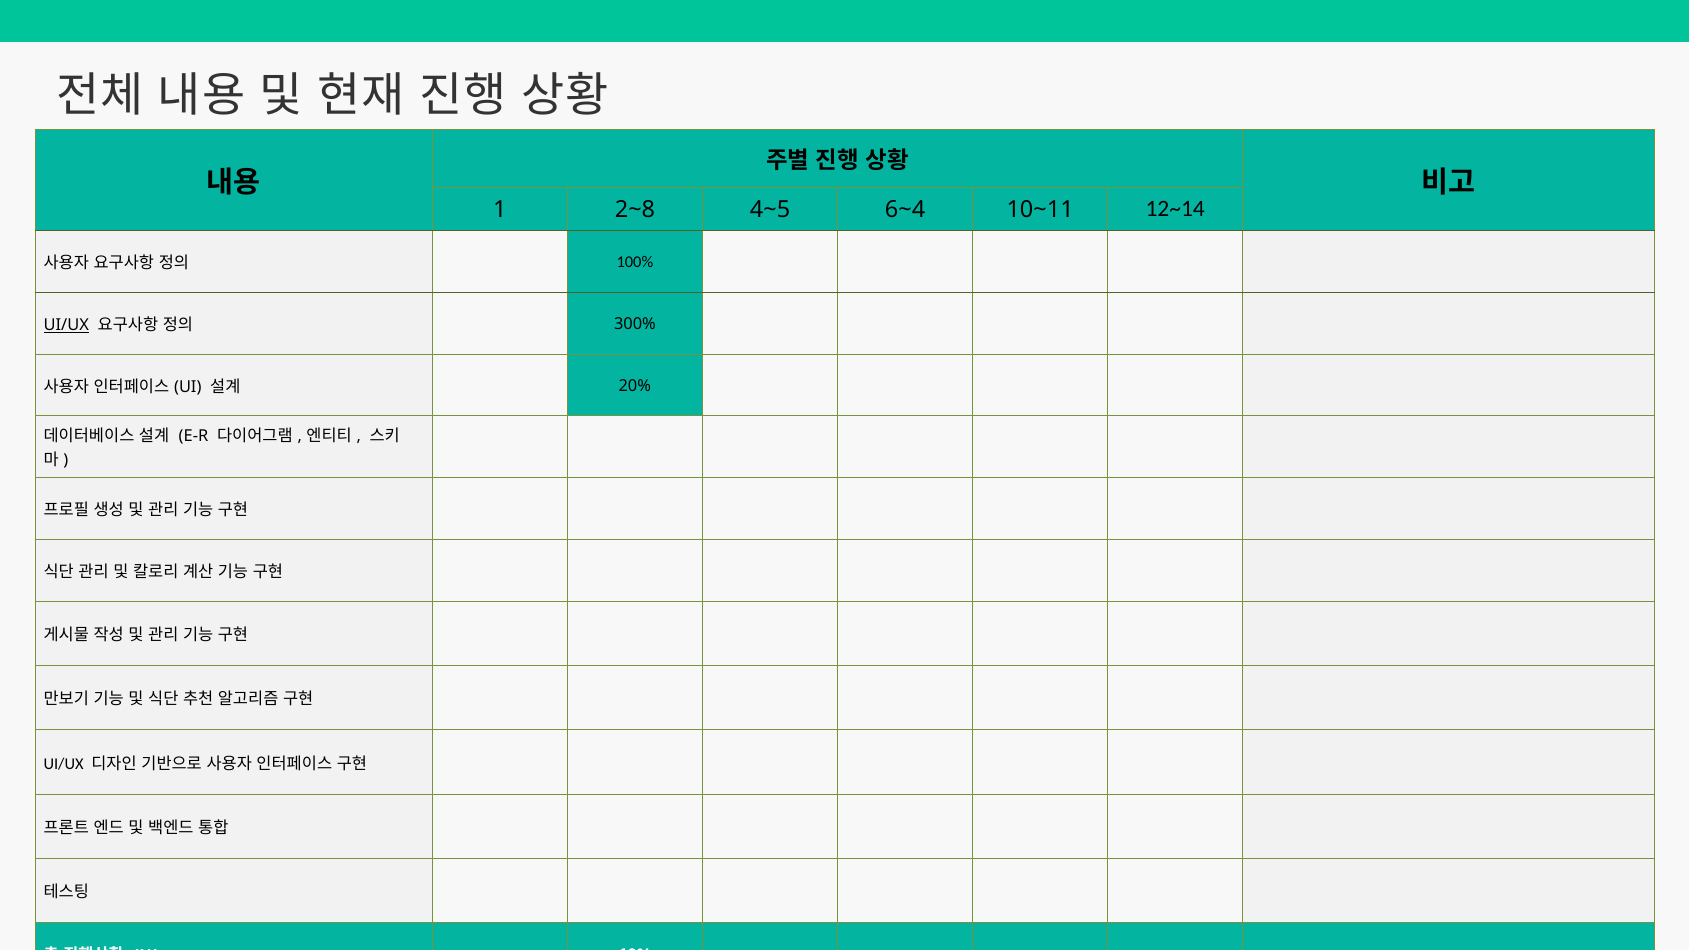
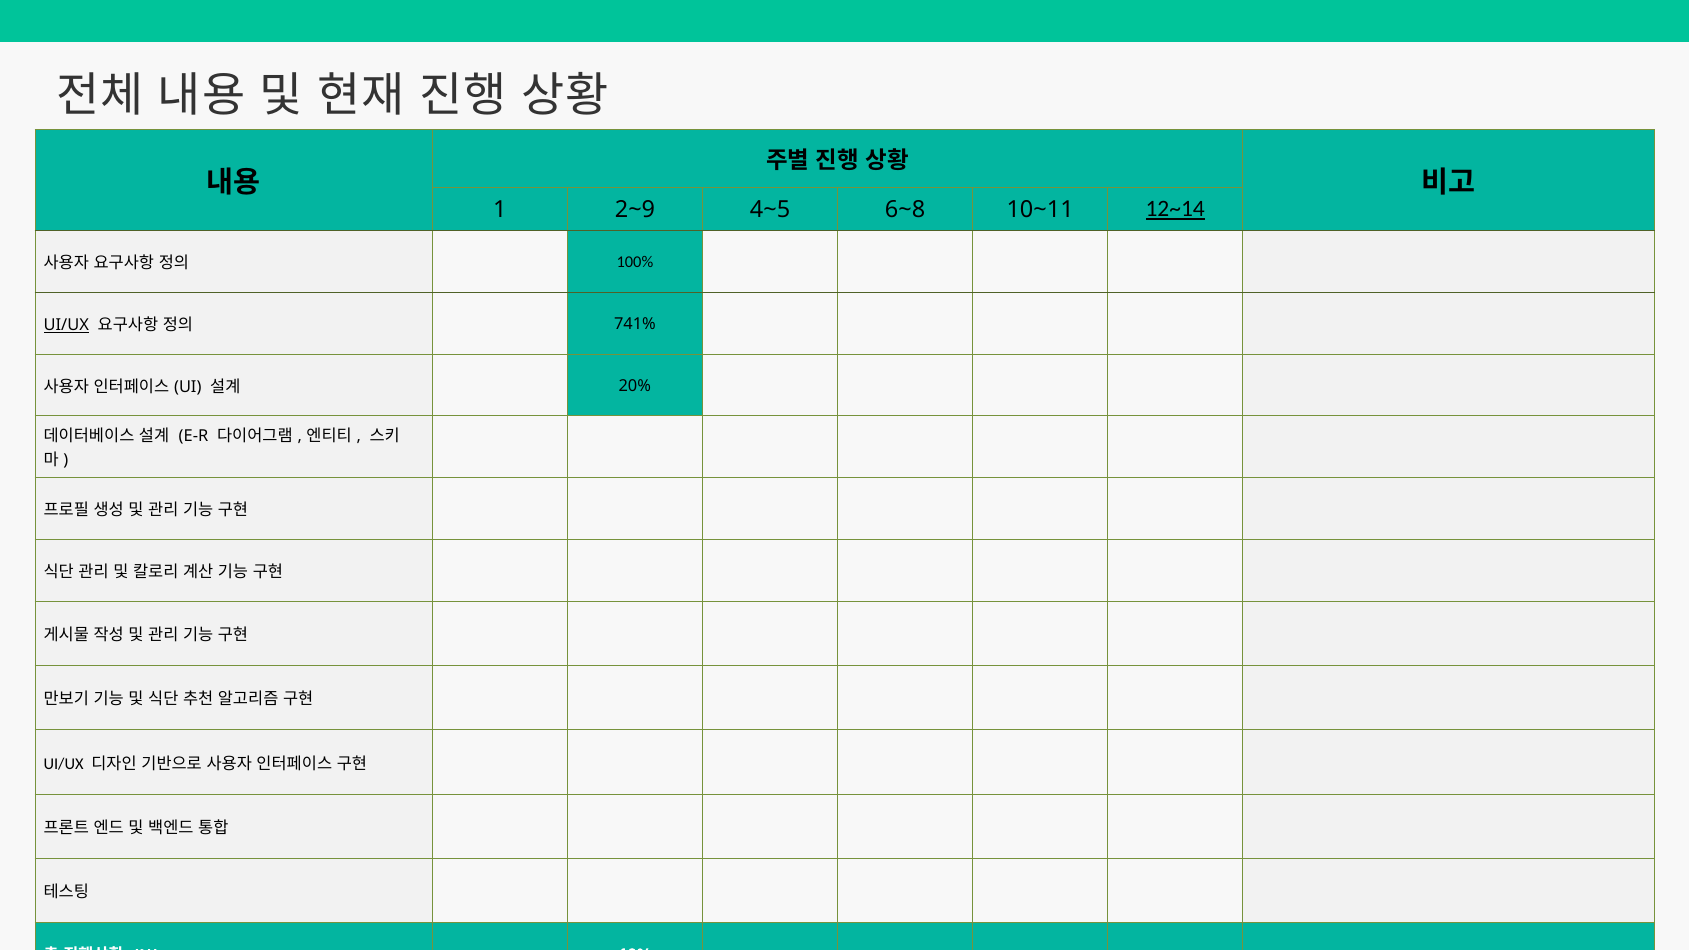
2~8: 2~8 -> 2~9 (635, 210)
6~4: 6~4 -> 6~8 (905, 210)
12~14 underline: none -> present (1175, 209)
300%: 300% -> 741% (635, 324)
